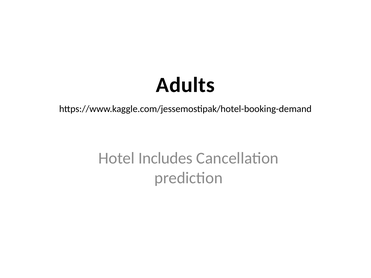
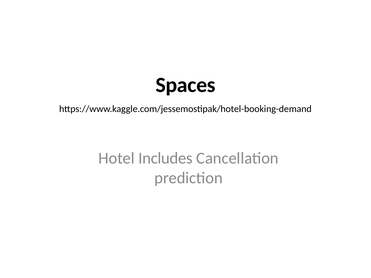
Adults: Adults -> Spaces (186, 85)
